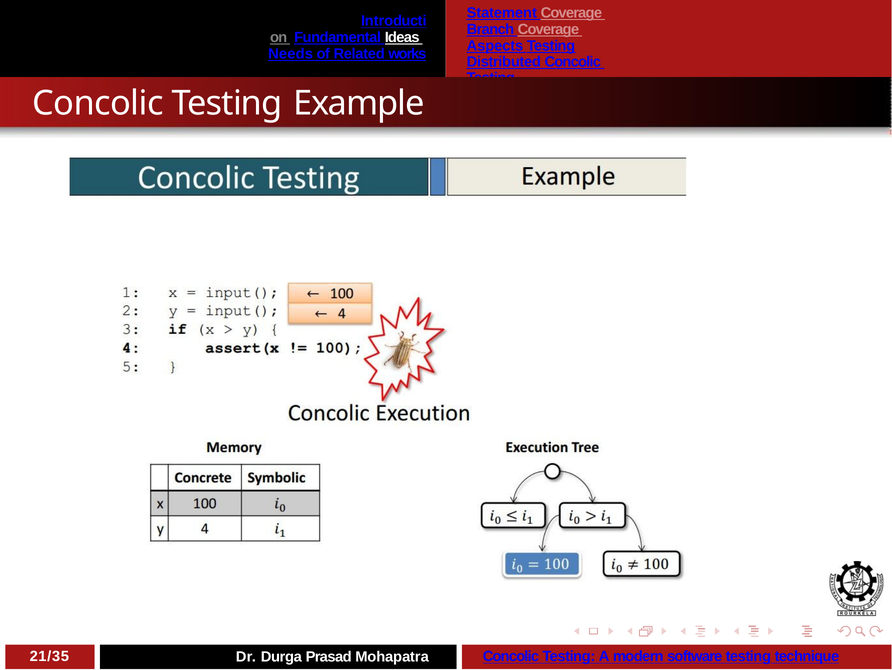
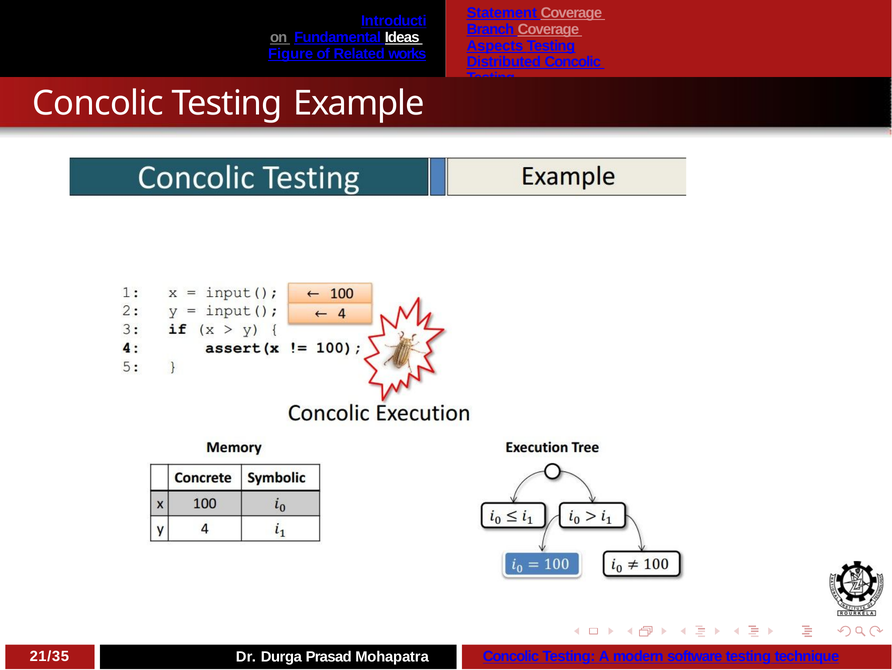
Needs: Needs -> Figure (291, 54)
